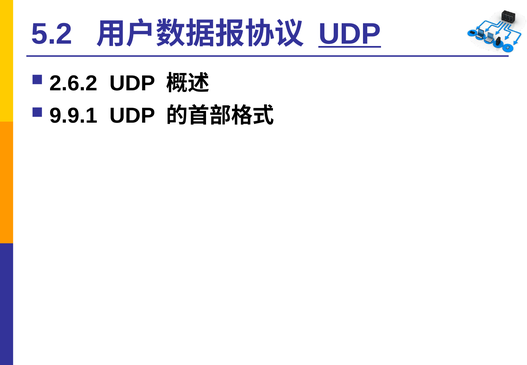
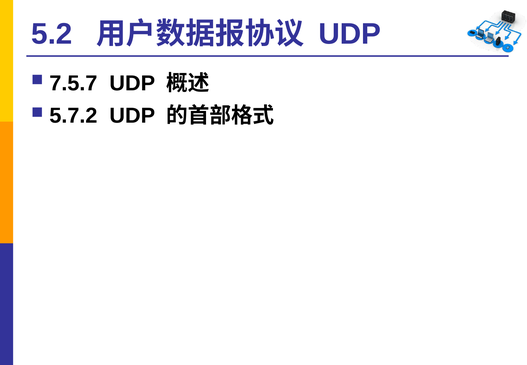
UDP underline: present -> none (350, 34)
2.6.2: 2.6.2 -> 7.5.7 (74, 83)
9.9.1: 9.9.1 -> 5.7.2 (74, 116)
